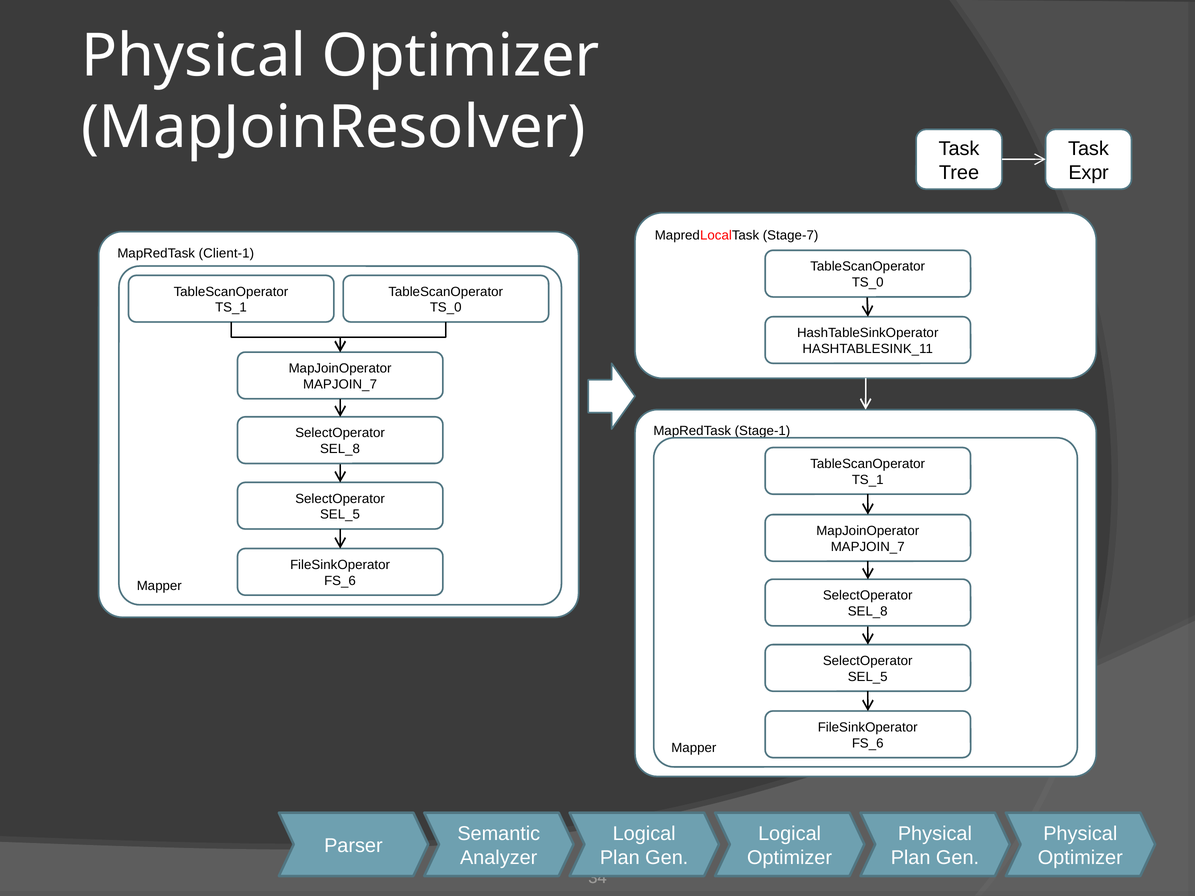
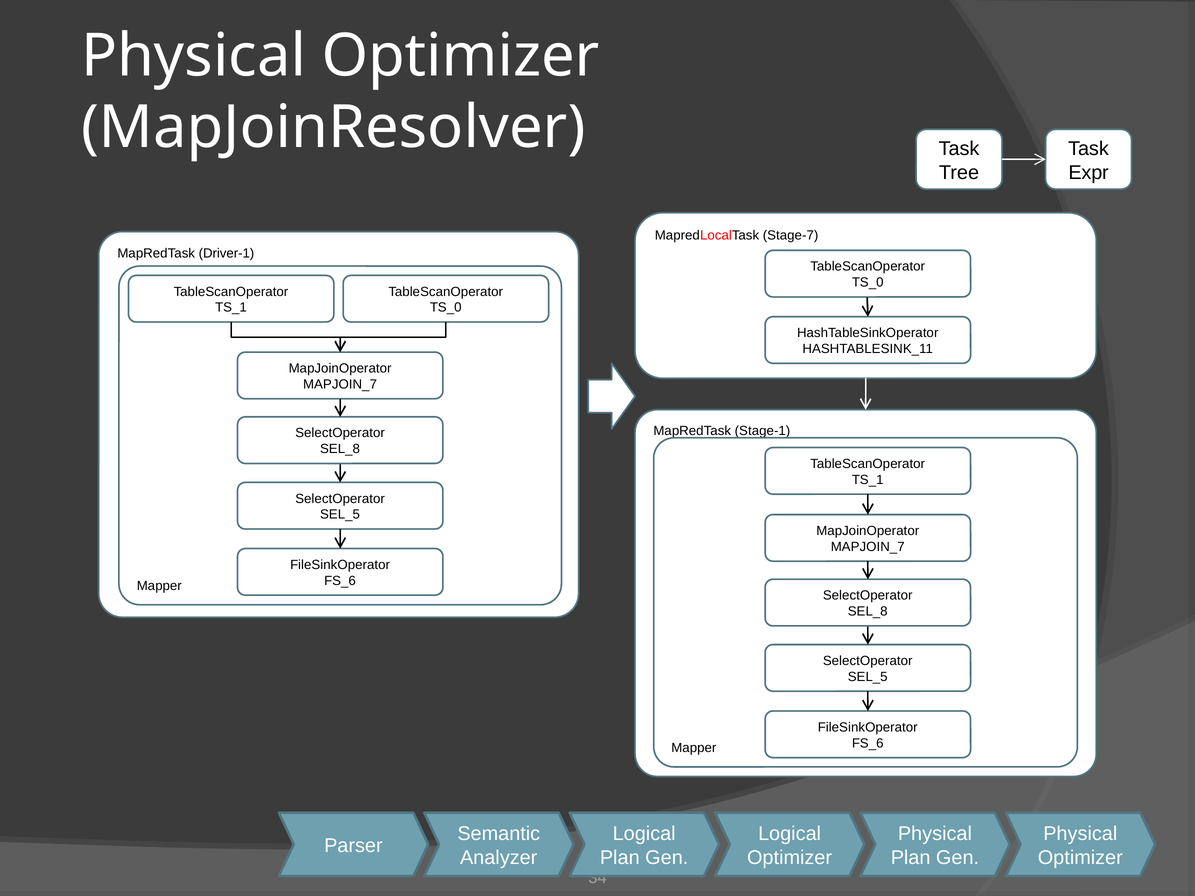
Client-1: Client-1 -> Driver-1 (226, 253)
